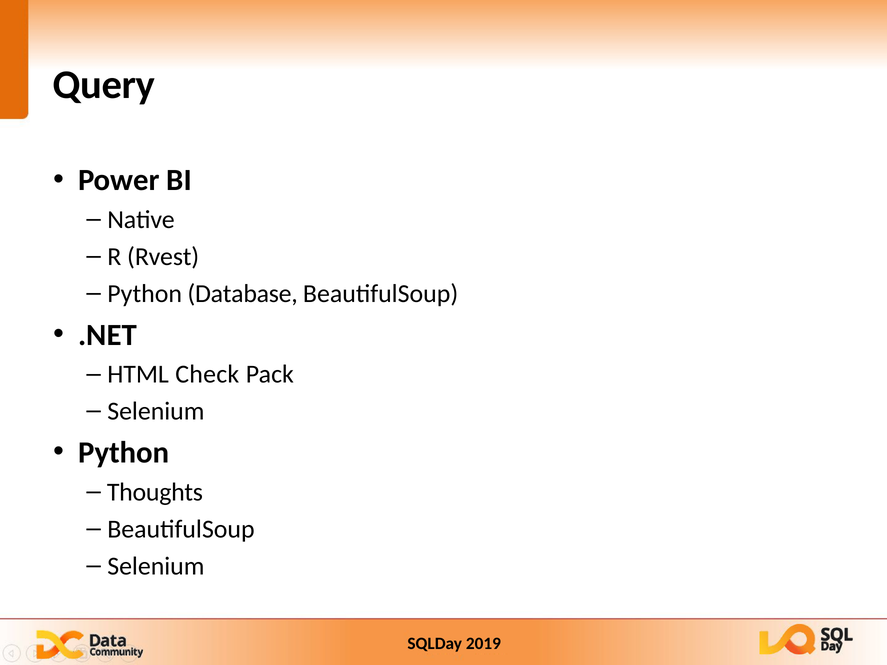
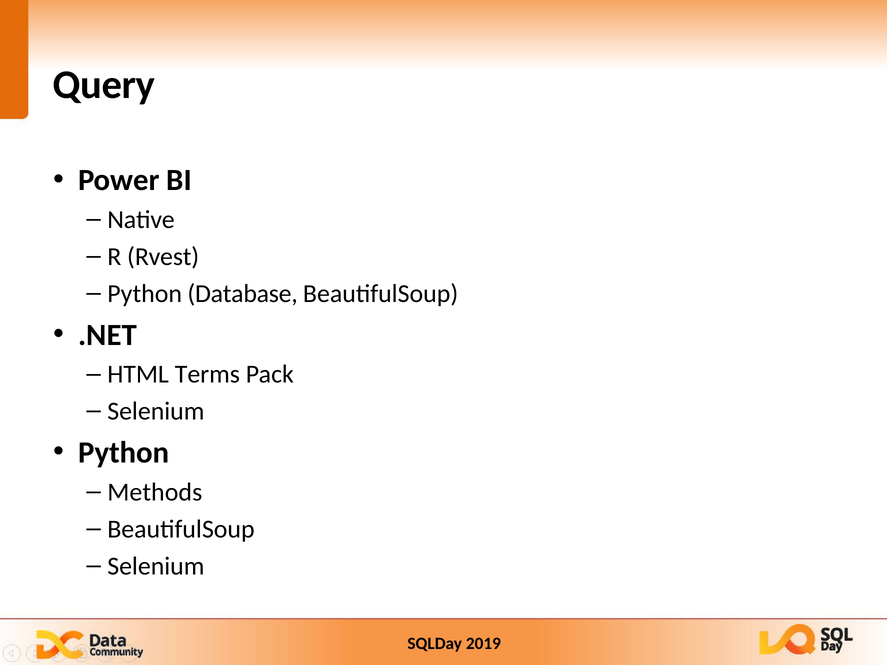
Check: Check -> Terms (207, 375)
Thoughts: Thoughts -> Methods (155, 492)
